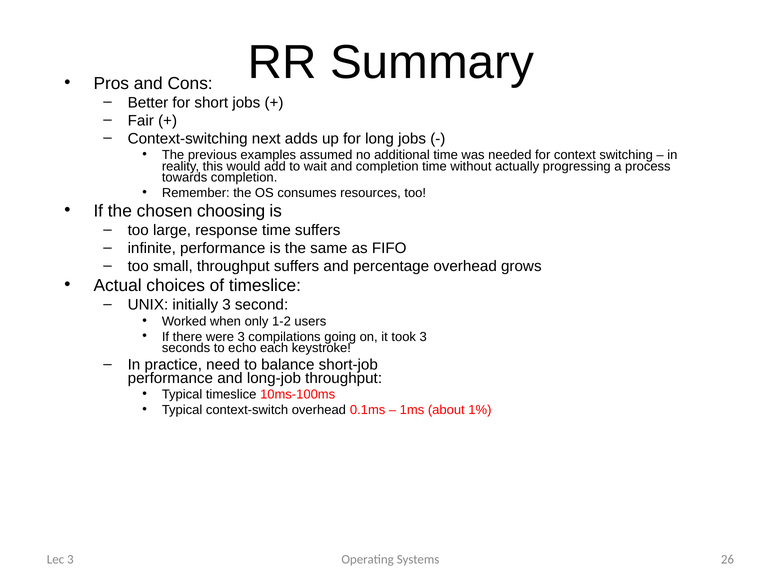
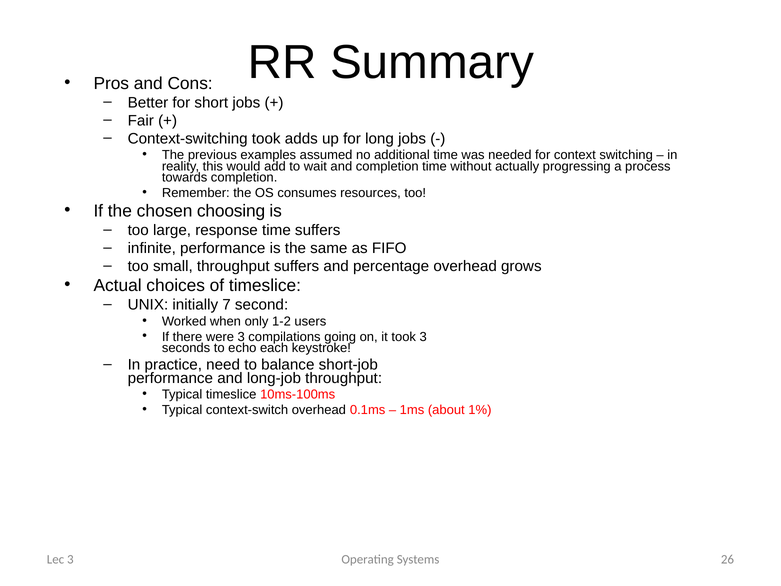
Context-switching next: next -> took (266, 138)
initially 3: 3 -> 7 (227, 305)
